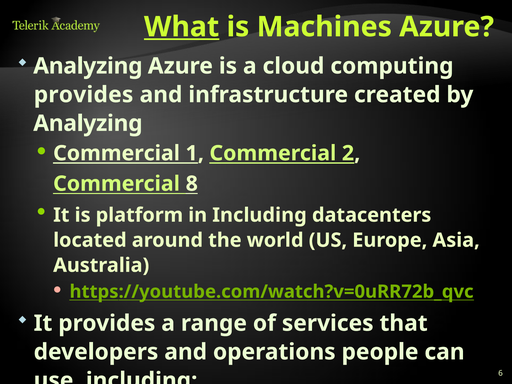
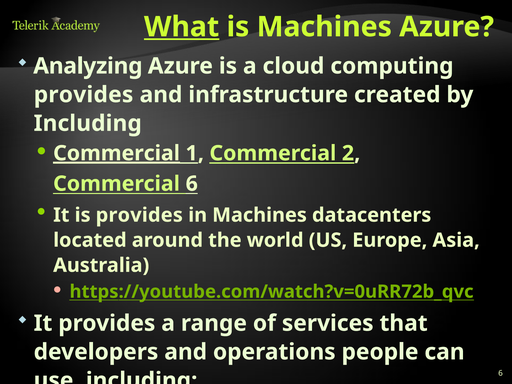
Analyzing: Analyzing -> Including (88, 123)
Commercial underline: none -> present (117, 153)
Commercial 8: 8 -> 6 (192, 184)
is platform: platform -> provides (139, 215)
in Including: Including -> Machines (260, 215)
